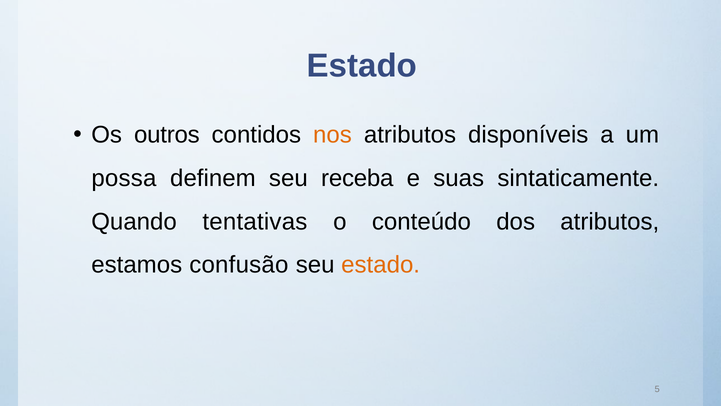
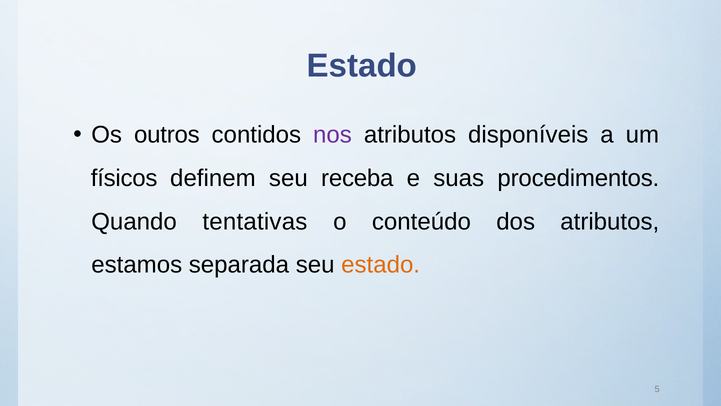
nos colour: orange -> purple (332, 135)
possa: possa -> físicos (124, 178)
sintaticamente: sintaticamente -> procedimentos (578, 178)
confusão: confusão -> separada (239, 265)
